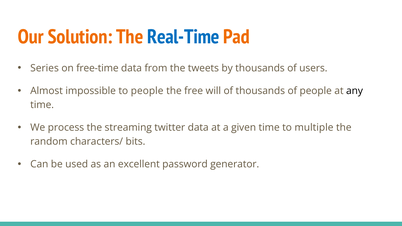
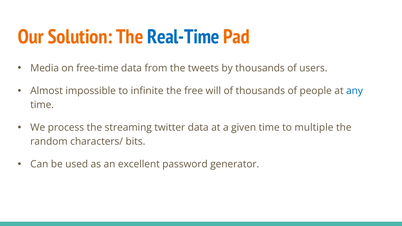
Series: Series -> Media (45, 68)
to people: people -> infinite (147, 91)
any colour: black -> blue (355, 91)
